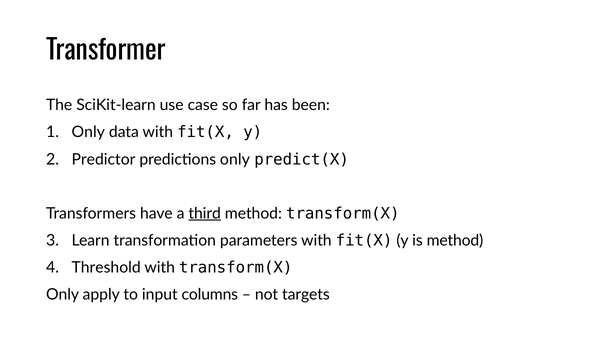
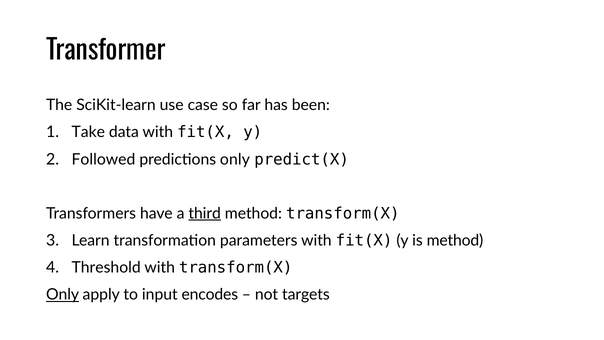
Only: Only -> Take (88, 132)
Predictor: Predictor -> Followed (103, 159)
Only underline: none -> present (63, 294)
columns: columns -> encodes (210, 294)
